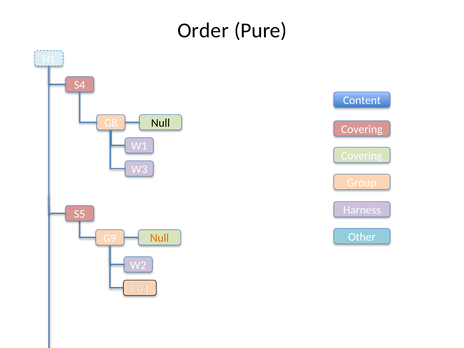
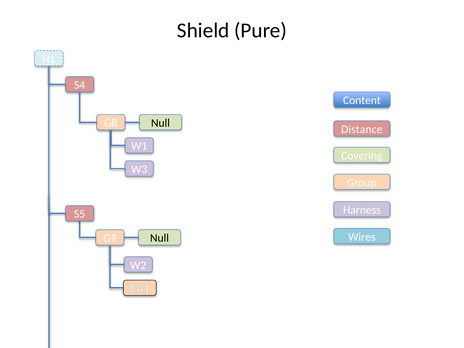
Order: Order -> Shield (203, 30)
Covering: Covering -> Distance (362, 129)
Other: Other -> Wires (362, 237)
Null colour: orange -> black (160, 238)
